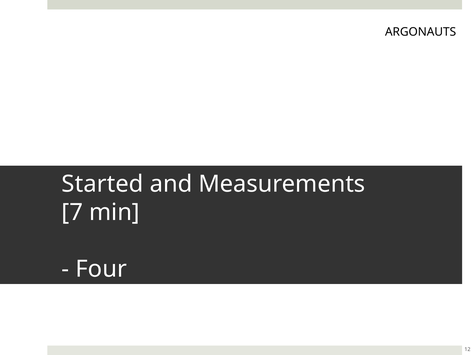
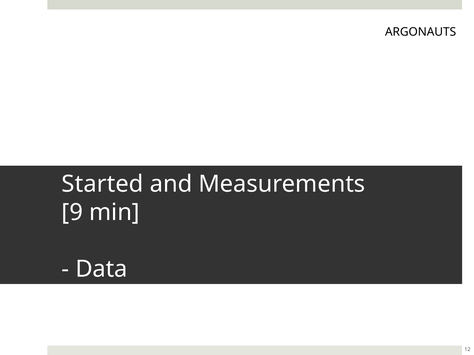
7: 7 -> 9 (72, 213)
Four: Four -> Data (101, 269)
